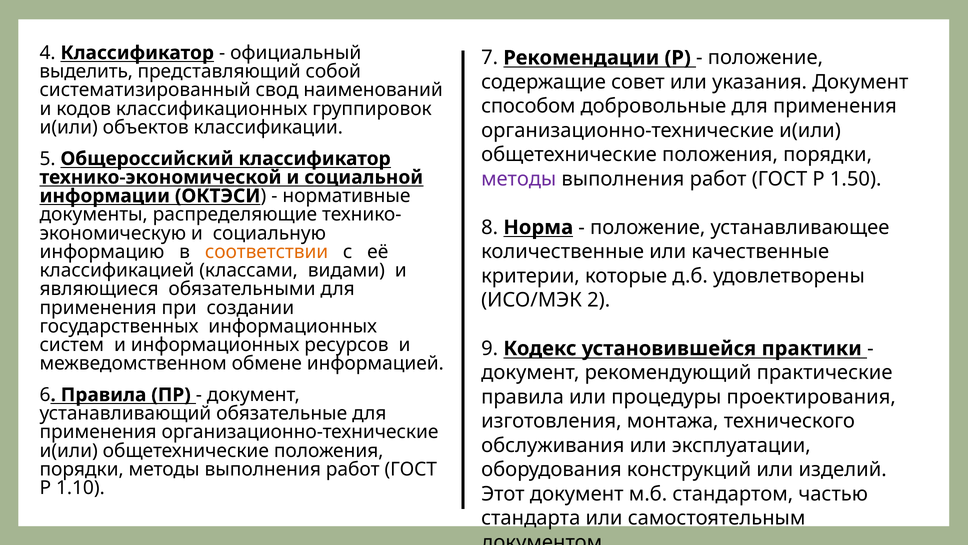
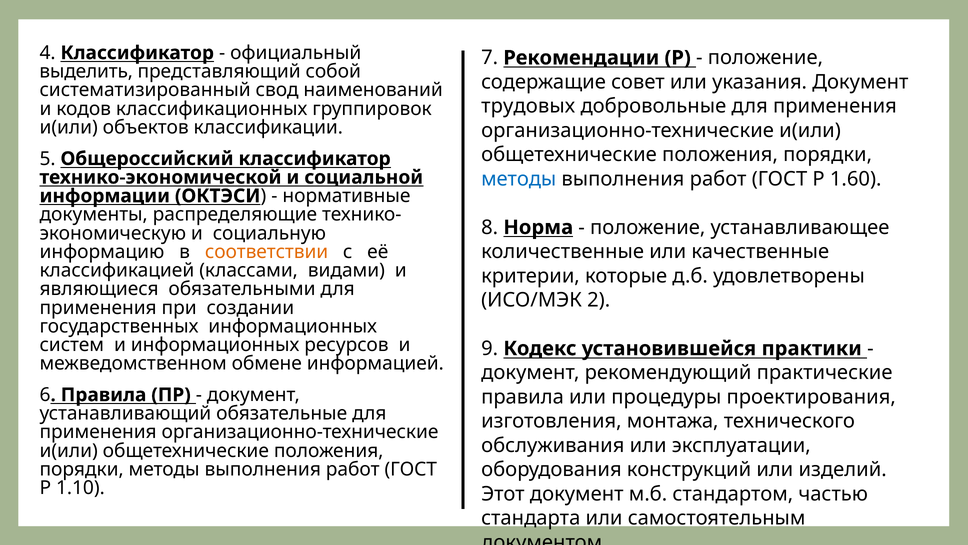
способом: способом -> трудовых (528, 106)
методы colour: purple -> blue (519, 179)
1.50: 1.50 -> 1.60 (856, 179)
